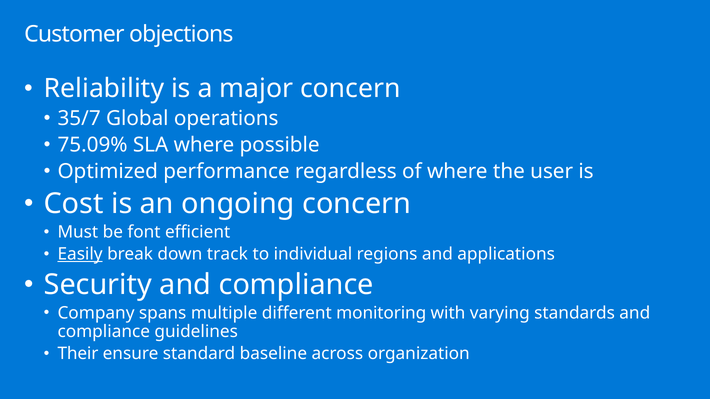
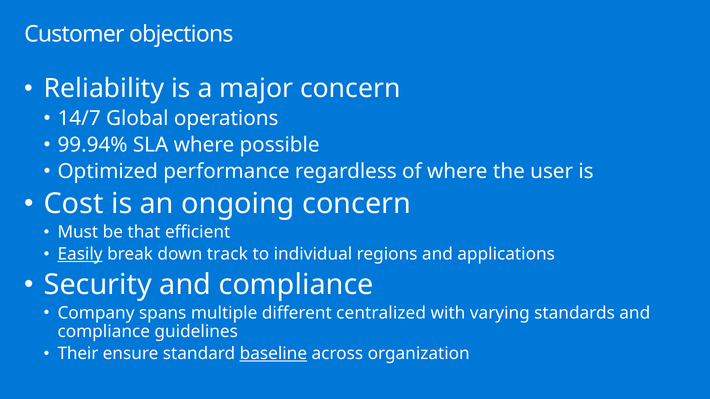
35/7: 35/7 -> 14/7 (79, 119)
75.09%: 75.09% -> 99.94% (93, 145)
font: font -> that (144, 232)
monitoring: monitoring -> centralized (381, 313)
baseline underline: none -> present (273, 354)
